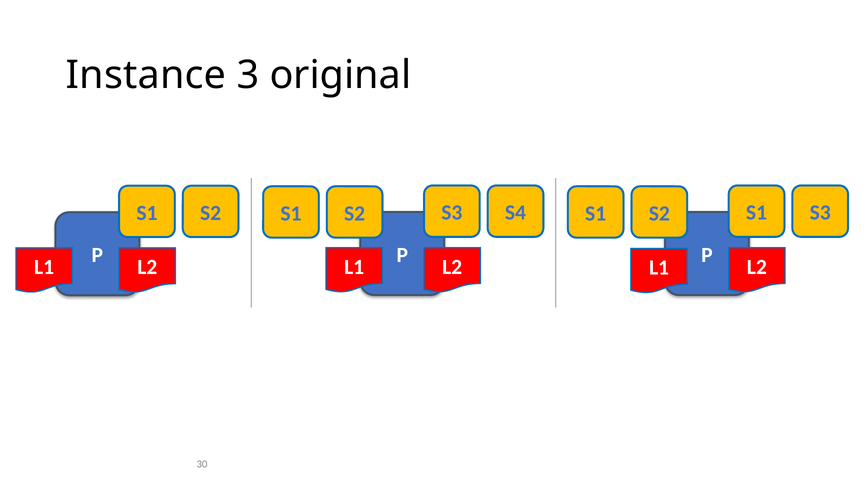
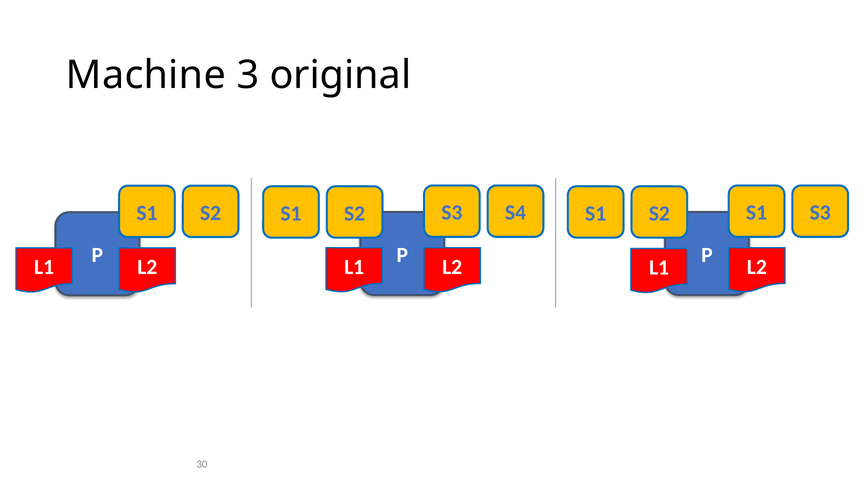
Instance: Instance -> Machine (146, 75)
